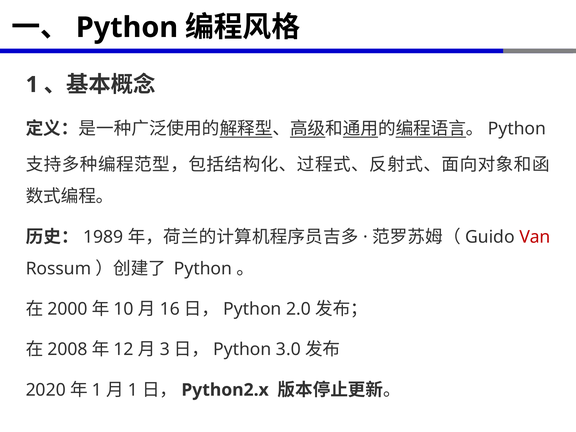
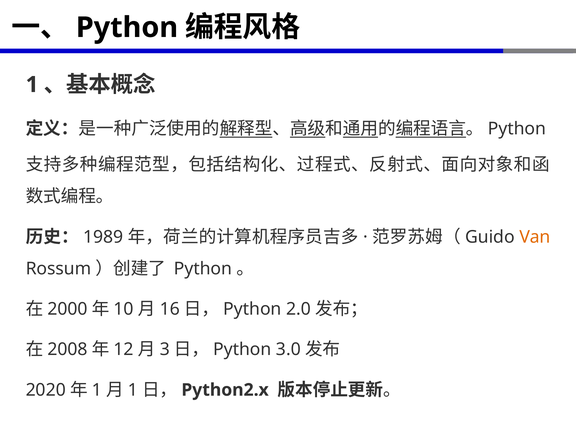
Van colour: red -> orange (535, 237)
